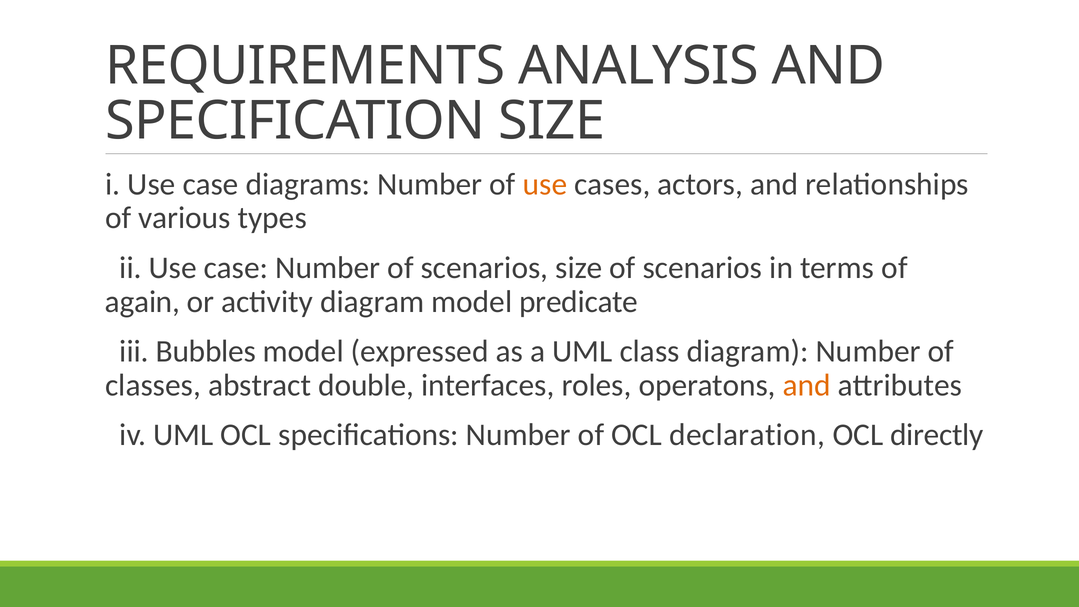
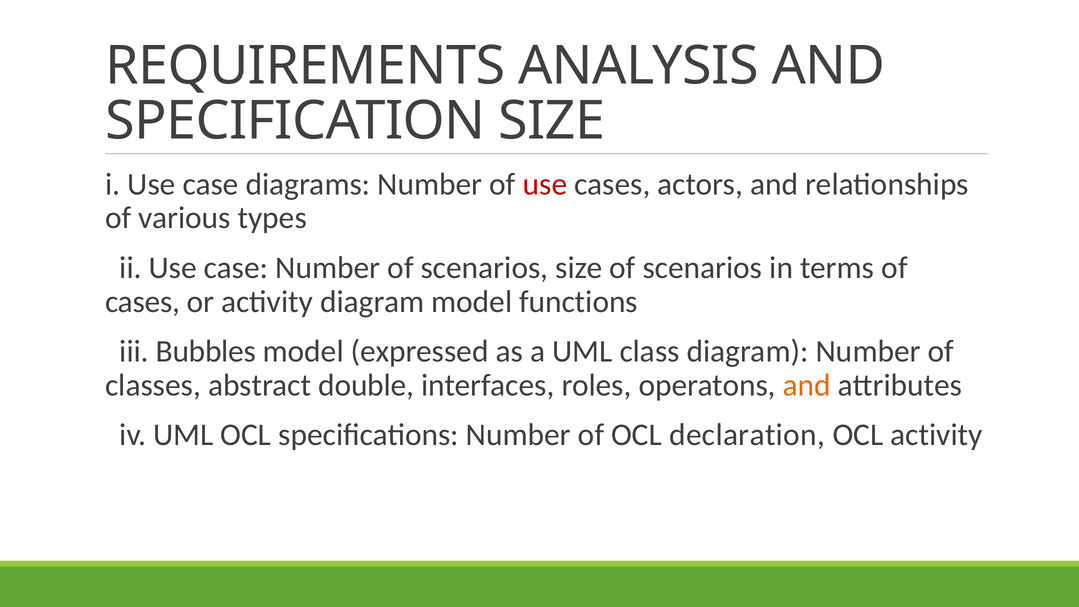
use colour: orange -> red (545, 184)
again: again -> cases (142, 302)
predicate: predicate -> functions (579, 302)
OCL directly: directly -> activity (937, 435)
